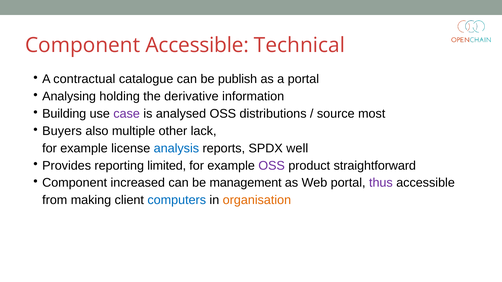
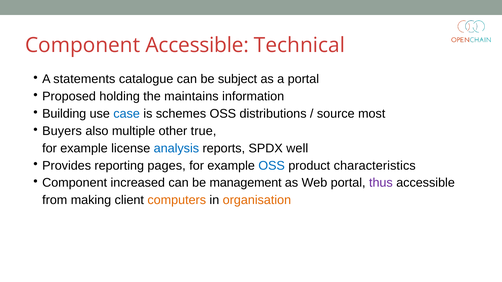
contractual: contractual -> statements (84, 79)
publish: publish -> subject (238, 79)
Analysing: Analysing -> Proposed (69, 97)
derivative: derivative -> maintains (191, 97)
case colour: purple -> blue (127, 114)
analysed: analysed -> schemes (181, 114)
lack: lack -> true (204, 131)
limited: limited -> pages (167, 166)
OSS colour: purple -> blue (272, 166)
straightforward: straightforward -> characteristics (375, 166)
computers colour: blue -> orange (177, 200)
